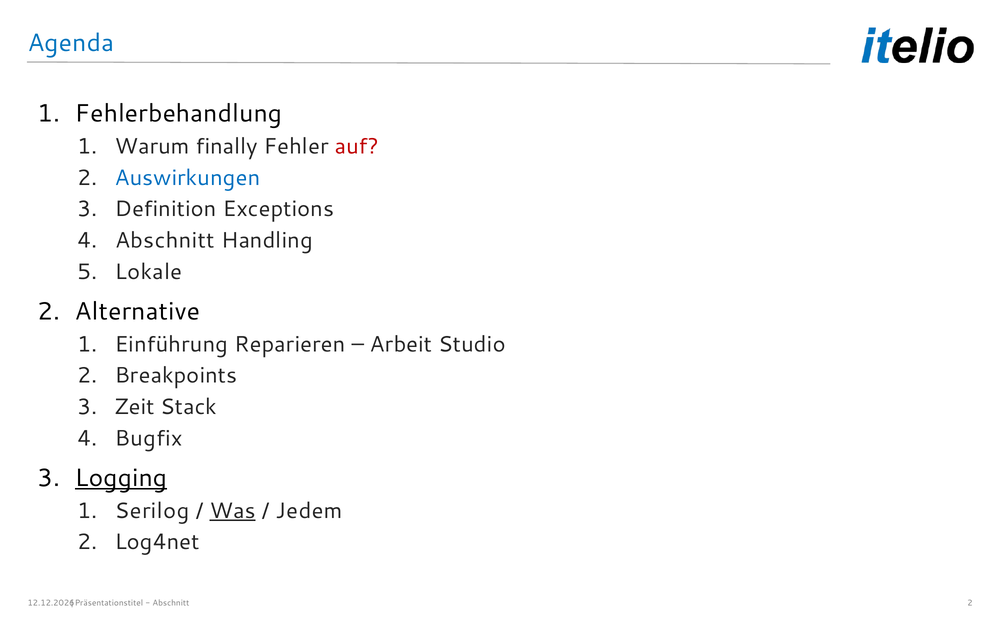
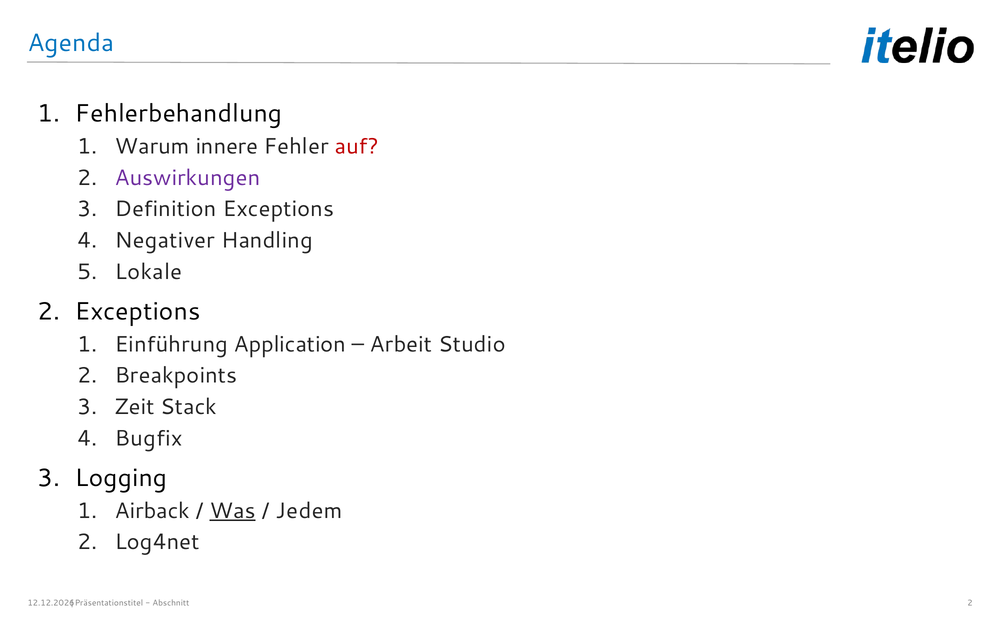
finally: finally -> innere (227, 146)
Auswirkungen colour: blue -> purple (187, 178)
Abschnitt: Abschnitt -> Negativer (165, 241)
2 Alternative: Alternative -> Exceptions (138, 311)
Reparieren: Reparieren -> Application (290, 344)
Logging underline: present -> none (121, 478)
Serilog: Serilog -> Airback (152, 511)
